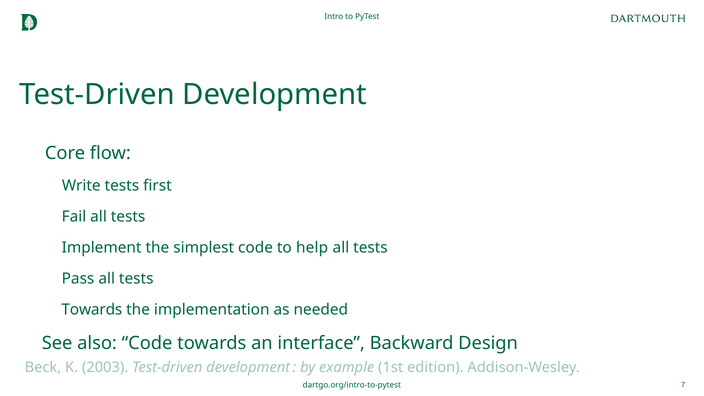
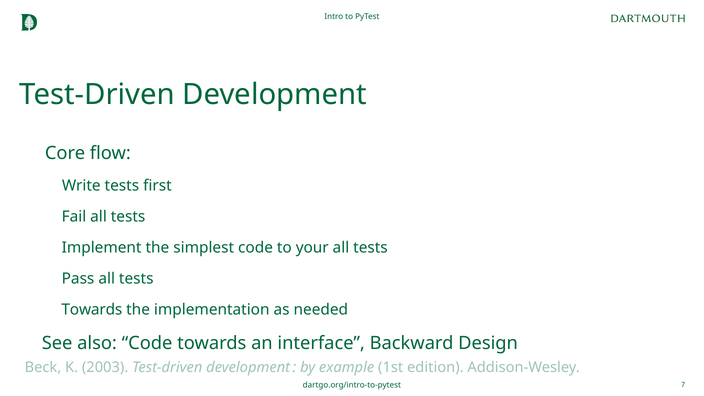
help: help -> your (312, 248)
